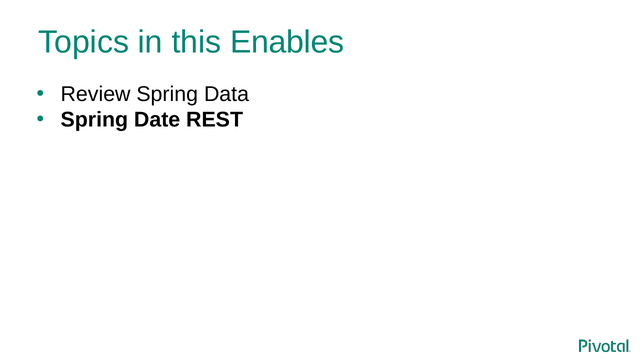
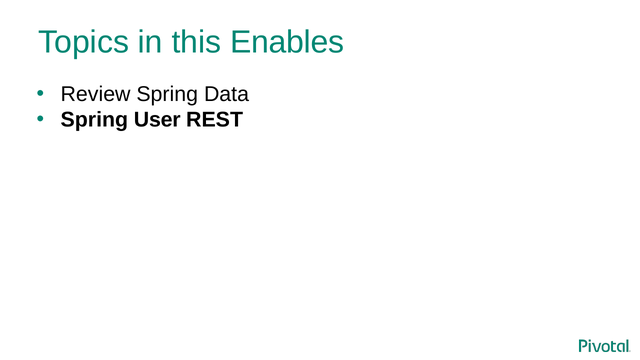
Date: Date -> User (157, 120)
